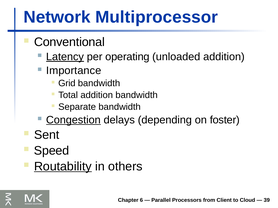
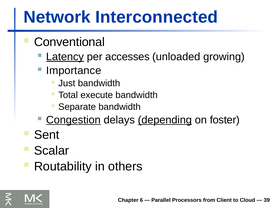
Multiprocessor: Multiprocessor -> Interconnected (157, 17)
operating: operating -> accesses (127, 57)
unloaded addition: addition -> growing (224, 57)
Grid: Grid -> Just (67, 83)
Total addition: addition -> execute (97, 95)
depending underline: none -> present (165, 120)
Speed: Speed -> Scalar (52, 151)
Routability underline: present -> none (63, 167)
